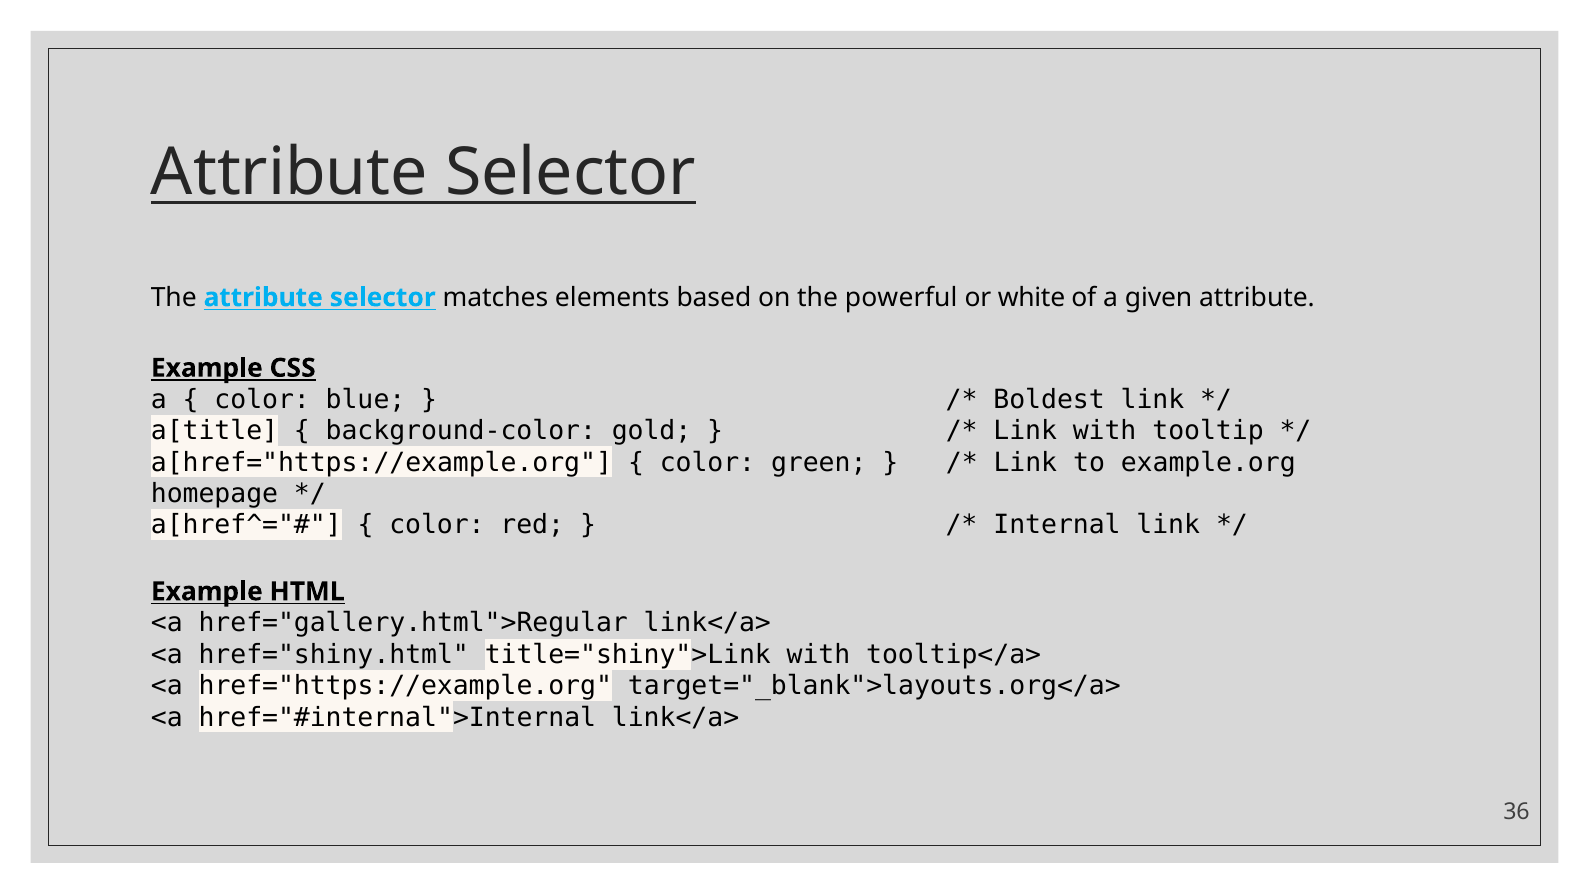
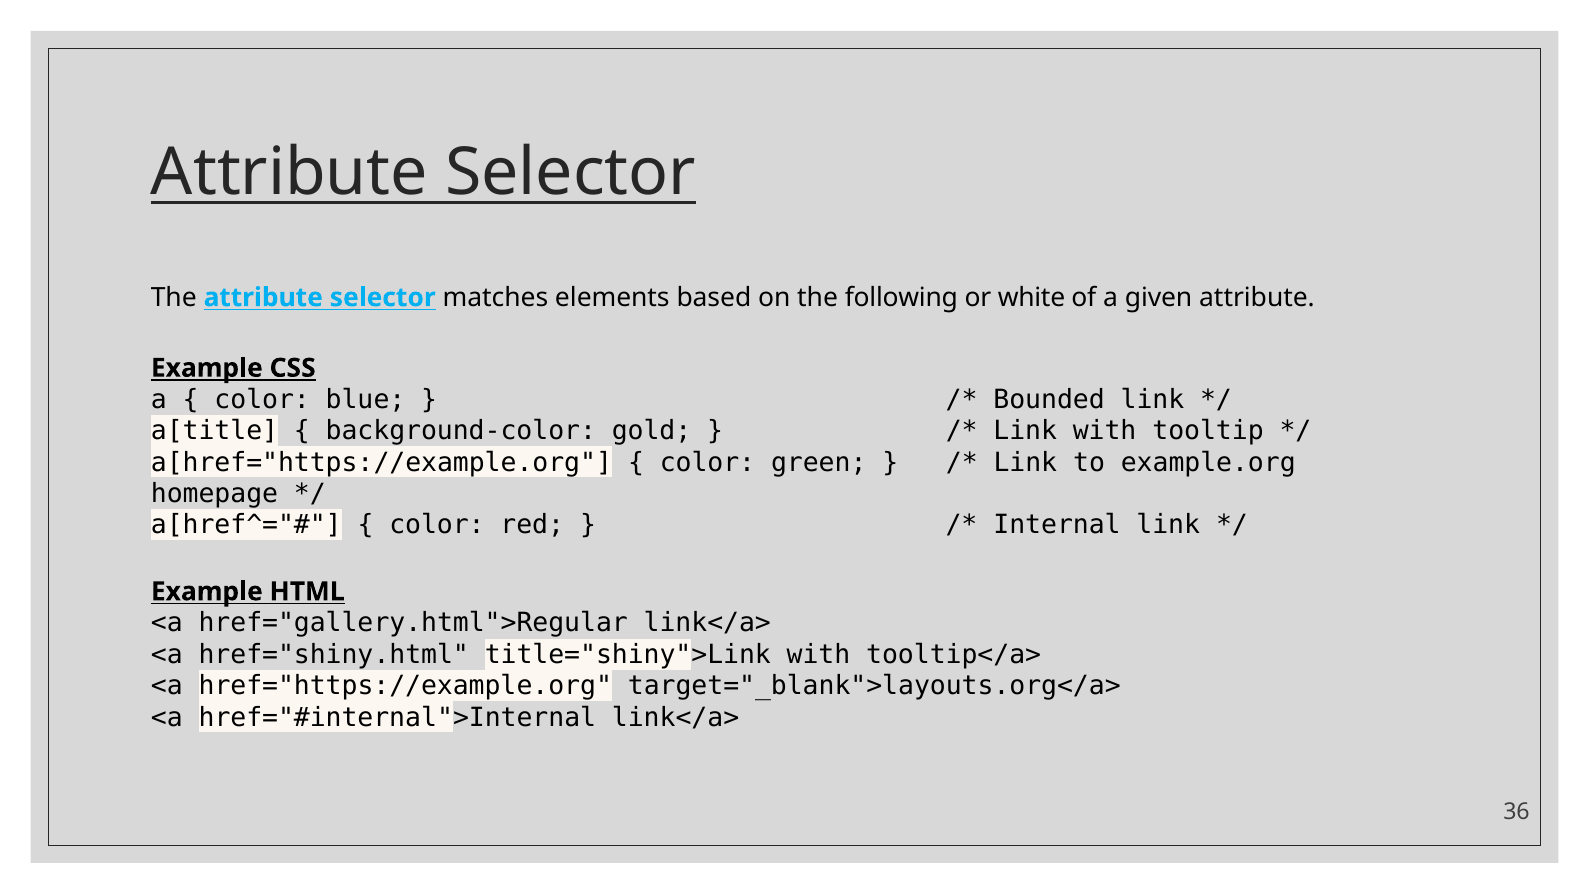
powerful: powerful -> following (901, 297)
Boldest: Boldest -> Bounded (1049, 399)
